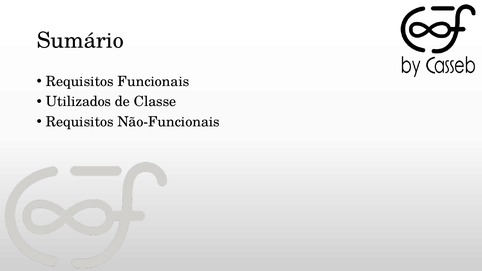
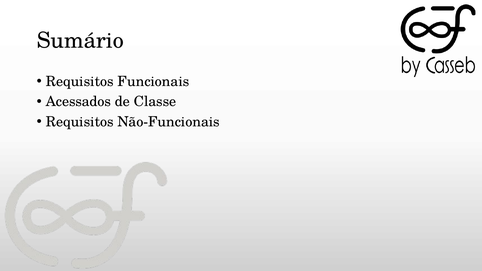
Utilizados: Utilizados -> Acessados (78, 102)
